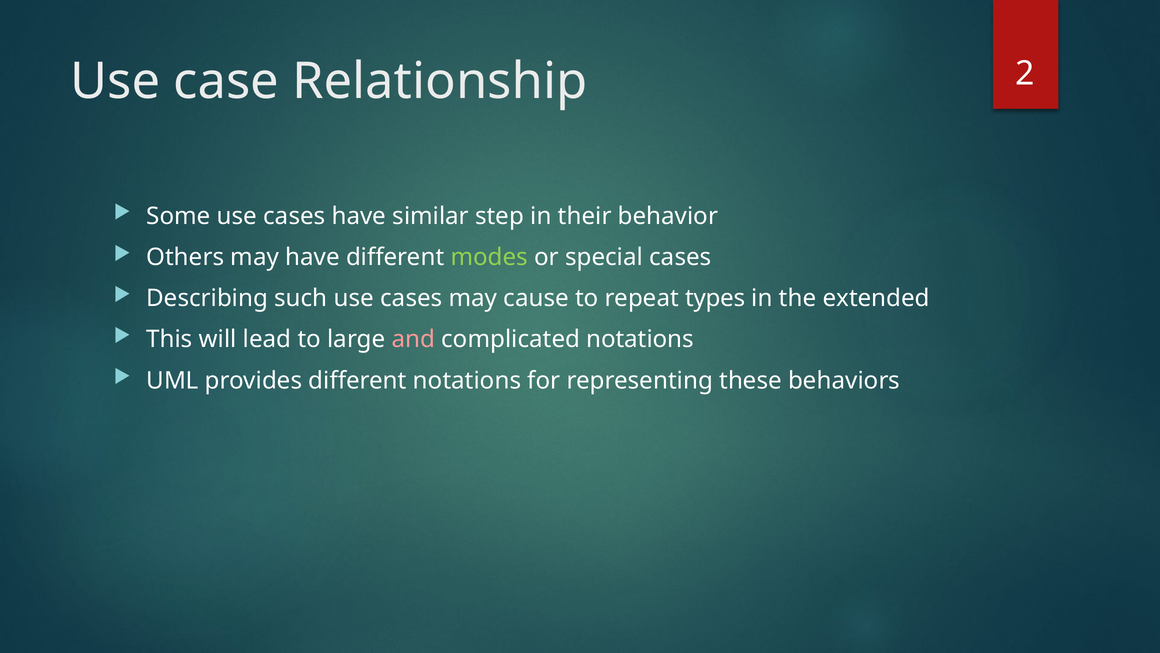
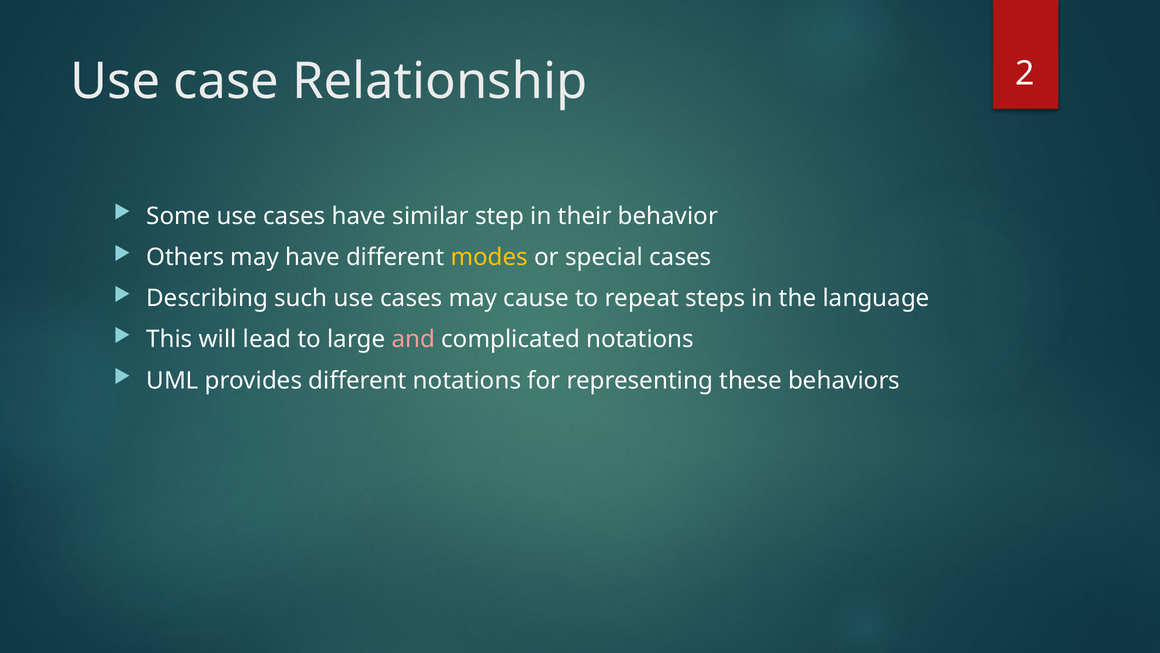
modes colour: light green -> yellow (489, 257)
types: types -> steps (715, 298)
extended: extended -> language (876, 298)
